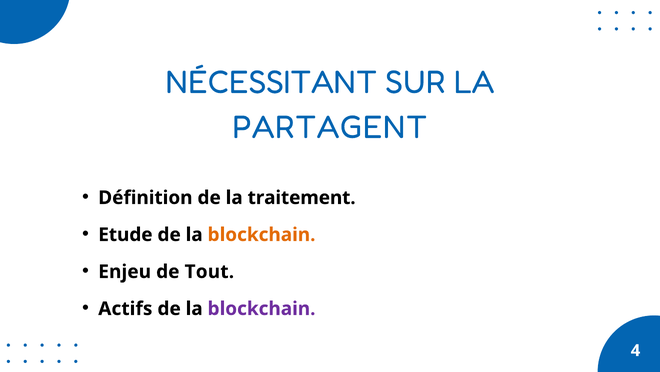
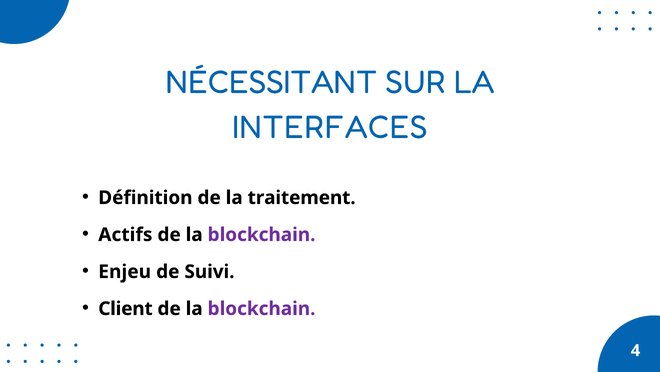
PARTAGENT: PARTAGENT -> INTERFACES (330, 127)
Etude: Etude -> Actifs (125, 234)
blockchain colour: orange -> purple (262, 234)
Tout: Tout -> Suivi (209, 271)
Actifs: Actifs -> Client (125, 308)
